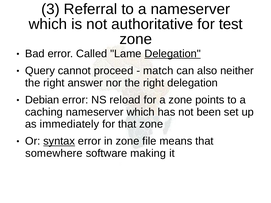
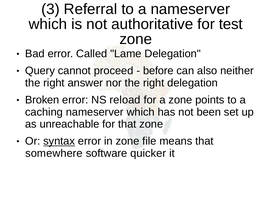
Delegation underline: present -> none (173, 54)
match: match -> before (158, 71)
Debian: Debian -> Broken (42, 100)
immediately: immediately -> unreachable (70, 124)
making: making -> quicker (148, 154)
